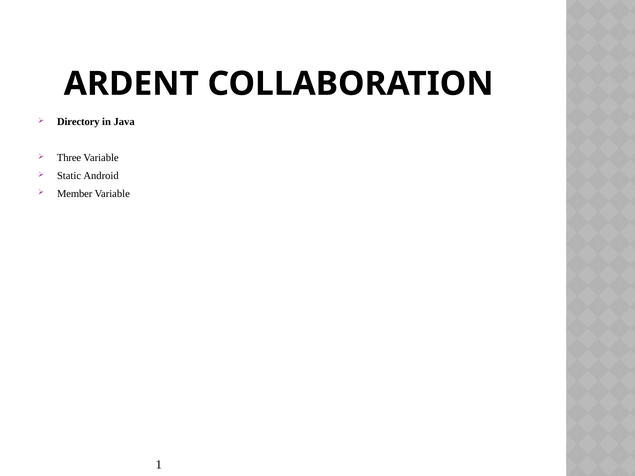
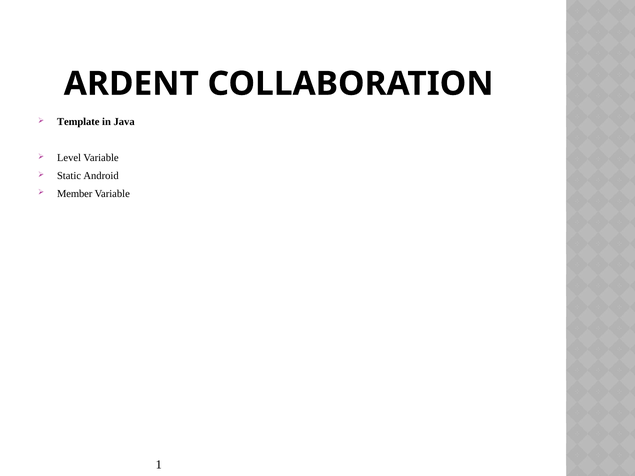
Directory: Directory -> Template (78, 122)
Three: Three -> Level (69, 158)
